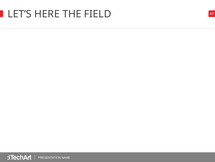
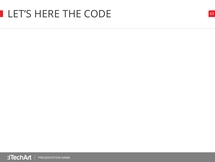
FIELD: FIELD -> CODE (98, 14)
